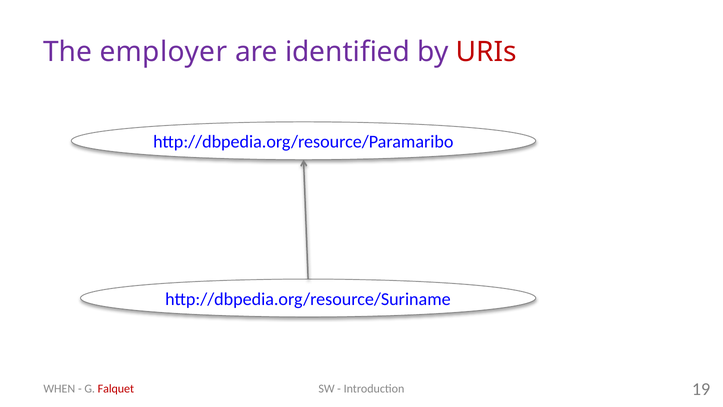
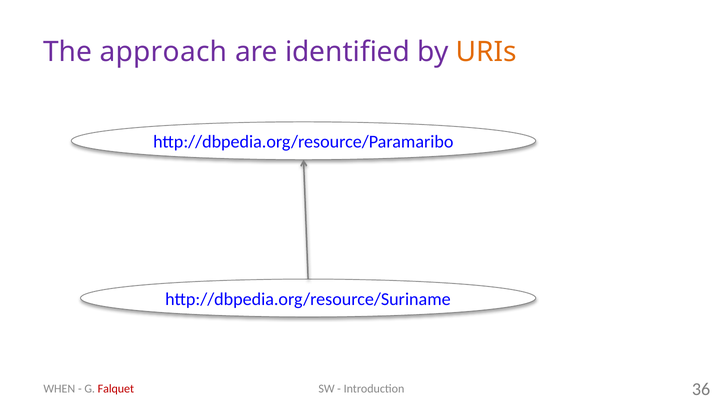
employer: employer -> approach (163, 52)
URIs colour: red -> orange (486, 52)
19: 19 -> 36 (701, 389)
